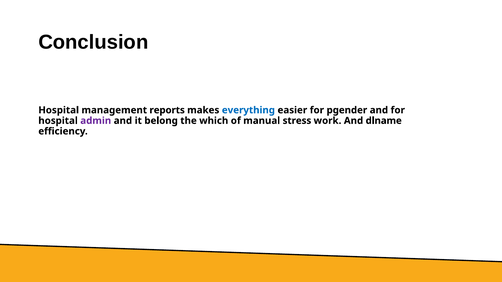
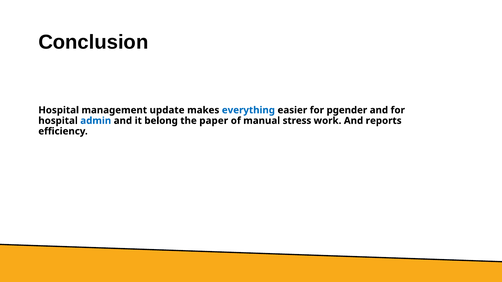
reports: reports -> update (167, 110)
admin colour: purple -> blue (96, 121)
which: which -> paper (214, 121)
dlname: dlname -> reports (384, 121)
